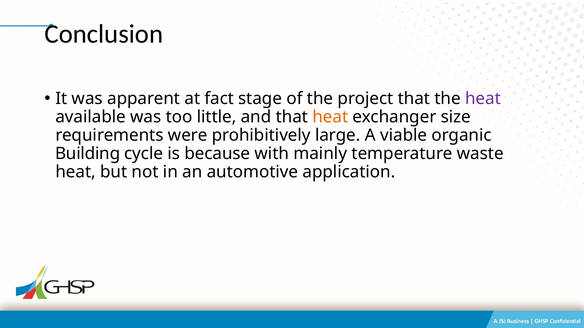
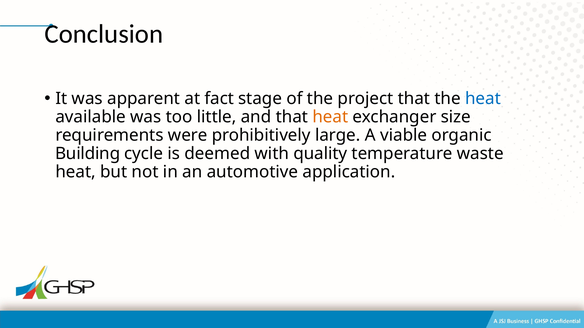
heat colour: purple -> blue (483, 99)
because: because -> deemed (217, 154)
mainly: mainly -> quality (320, 154)
